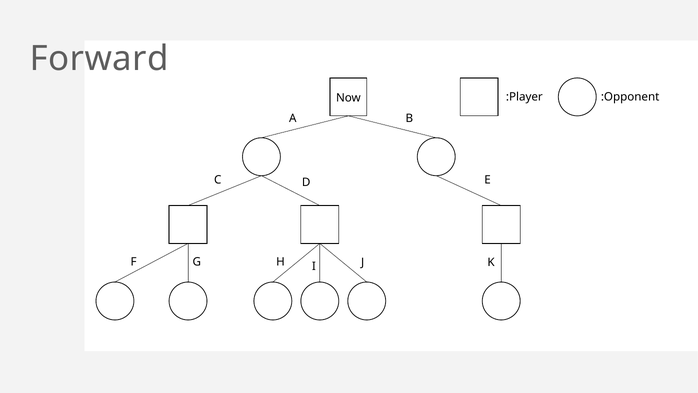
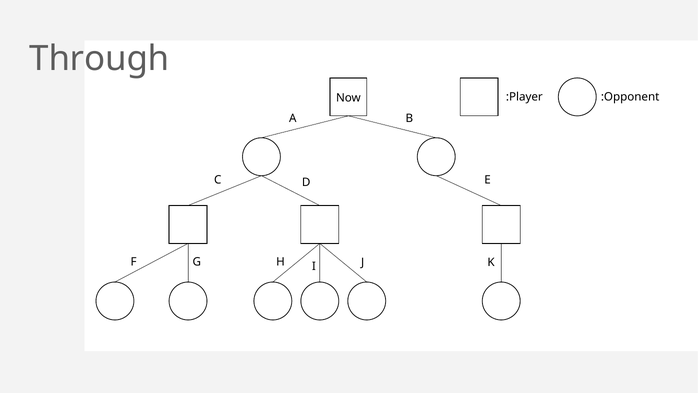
Forward: Forward -> Through (99, 59)
